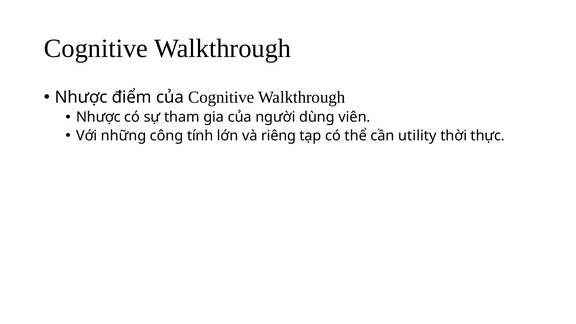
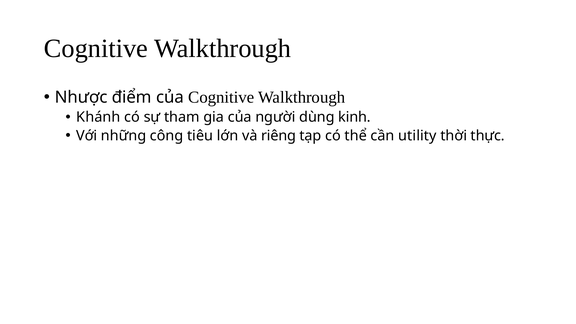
Nhược: Nhược -> Khánh (98, 117)
viên: viên -> kinh (355, 117)
tính: tính -> tiêu (200, 136)
